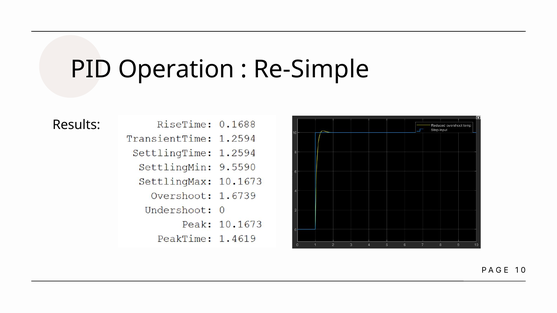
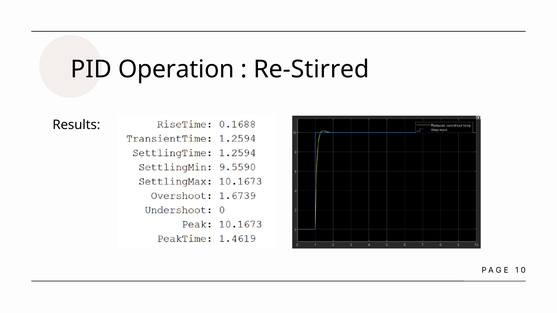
Re-Simple: Re-Simple -> Re-Stirred (312, 69)
